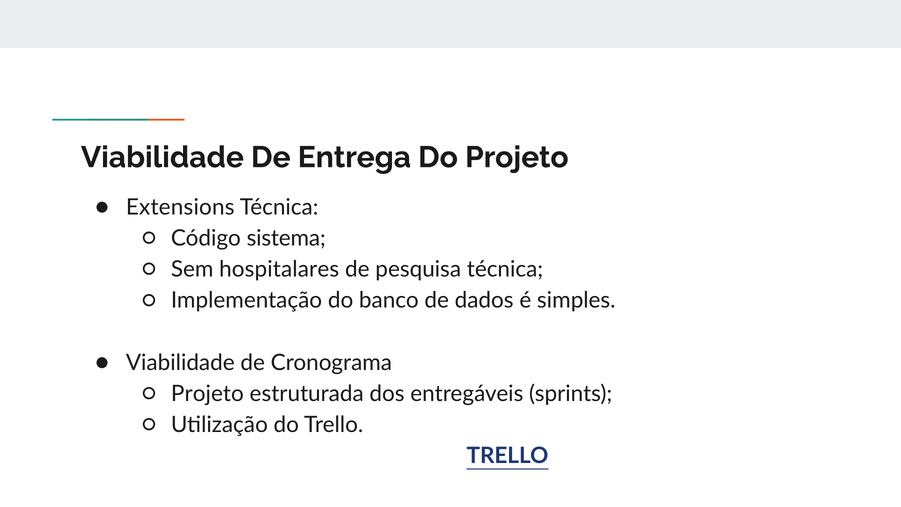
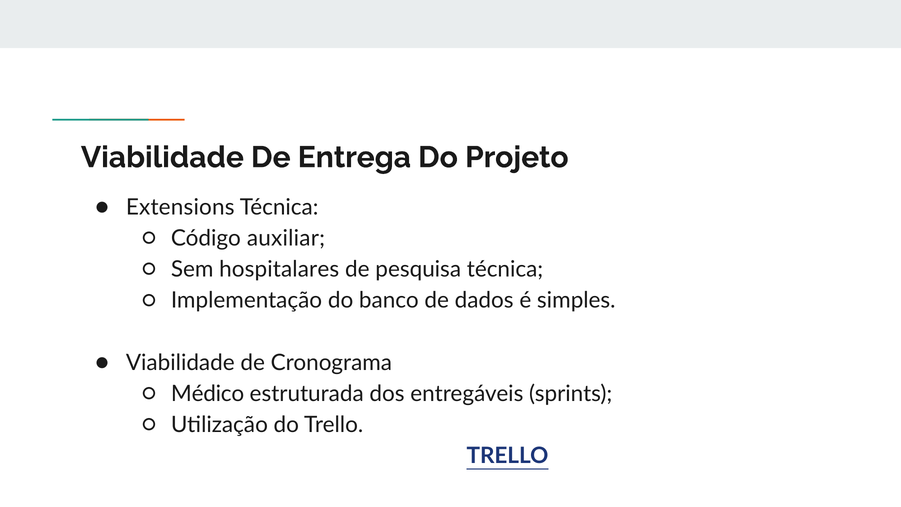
sistema: sistema -> auxiliar (286, 238)
Projeto: Projeto -> Médico (208, 394)
